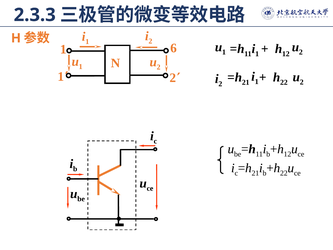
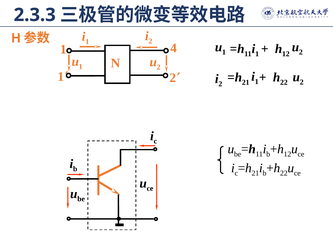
6: 6 -> 4 (174, 48)
